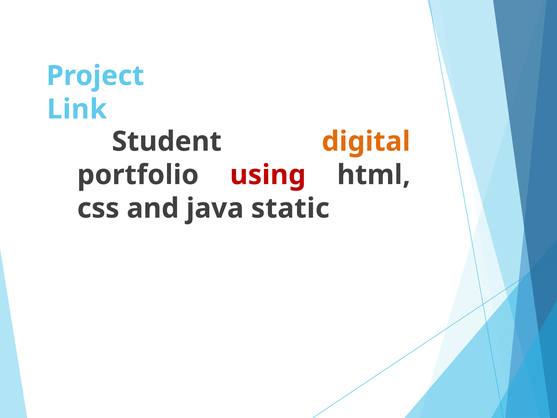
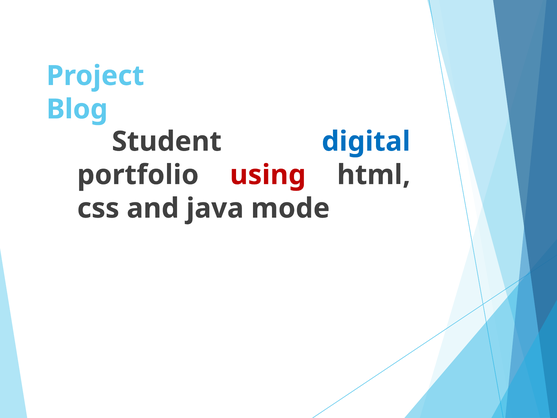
Link: Link -> Blog (77, 109)
digital colour: orange -> blue (366, 141)
static: static -> mode (290, 208)
